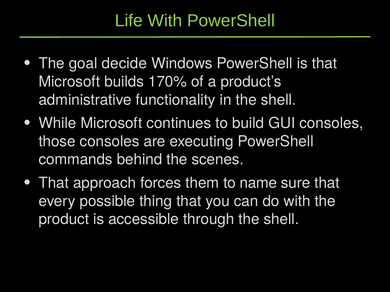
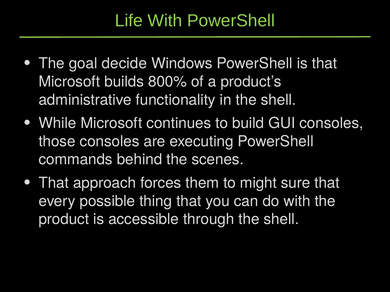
170%: 170% -> 800% (168, 82)
name: name -> might (258, 183)
